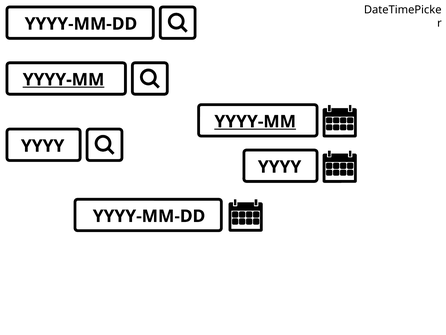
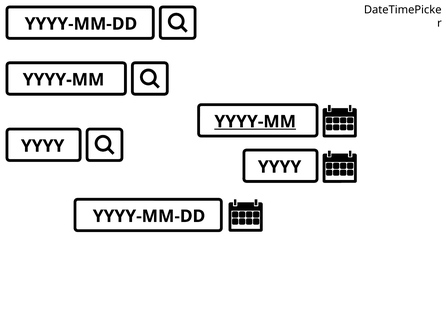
YYYY-MM underline: present -> none (64, 80)
